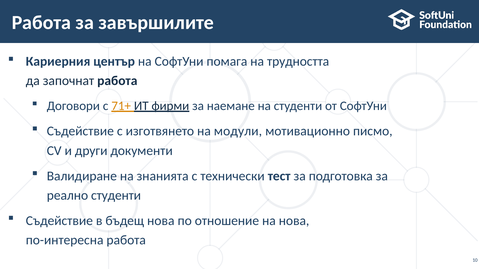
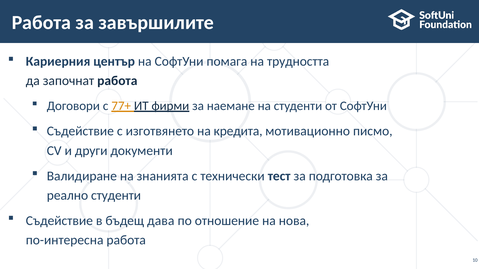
71+: 71+ -> 77+ (121, 106)
модули: модули -> кредита (238, 131)
бъдещ нова: нова -> дава (161, 221)
